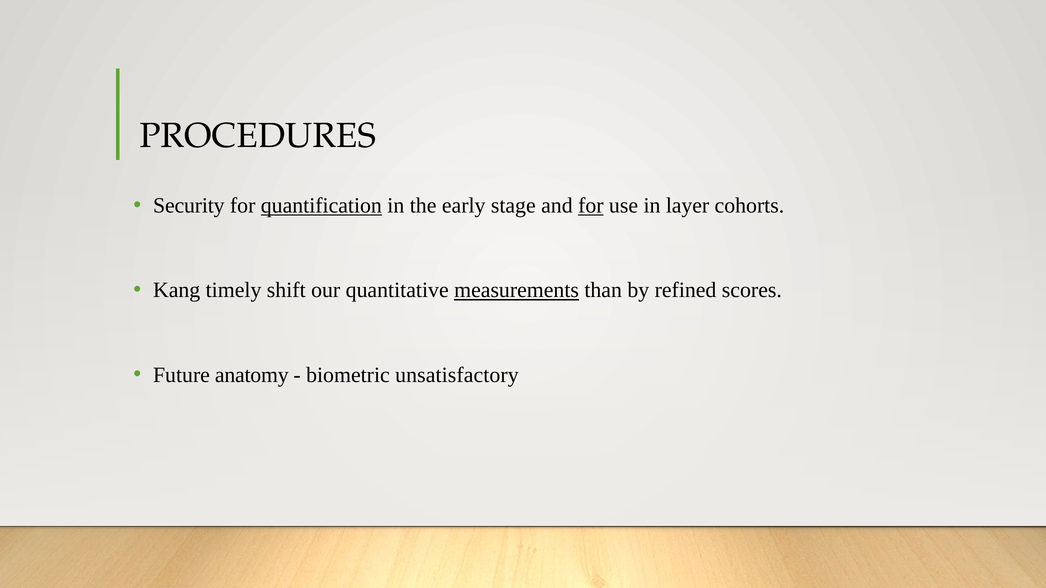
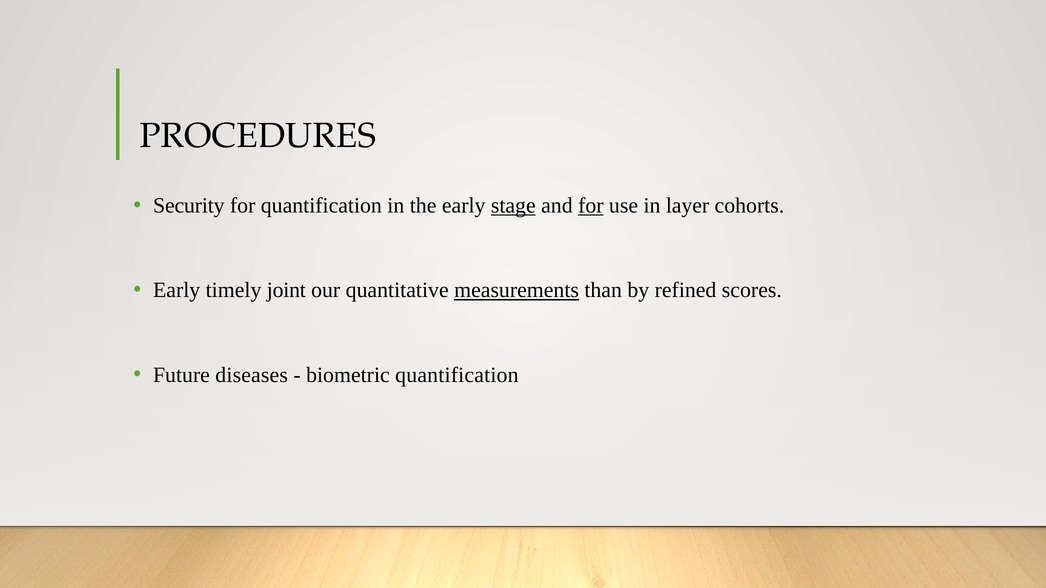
quantification underline: present -> none (321, 206)
stage underline: none -> present (513, 206)
Kang: Kang -> Early (177, 290)
shift: shift -> joint (286, 290)
anatomy: anatomy -> diseases (252, 375)
biometric unsatisfactory: unsatisfactory -> quantification (457, 375)
